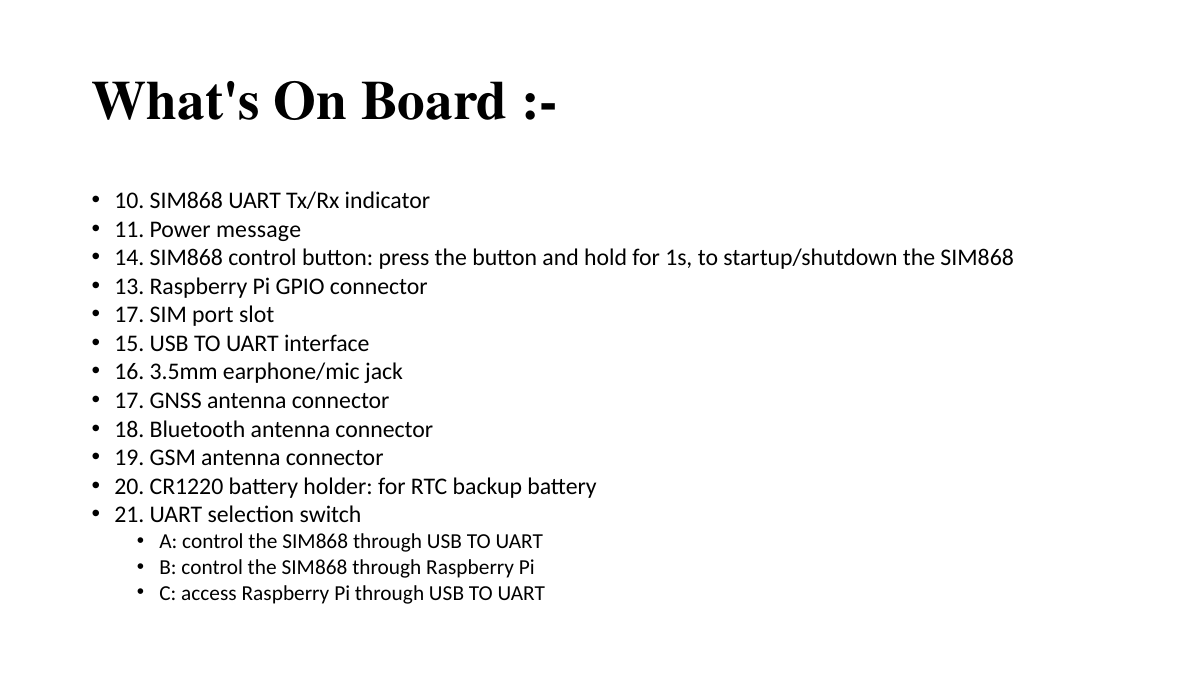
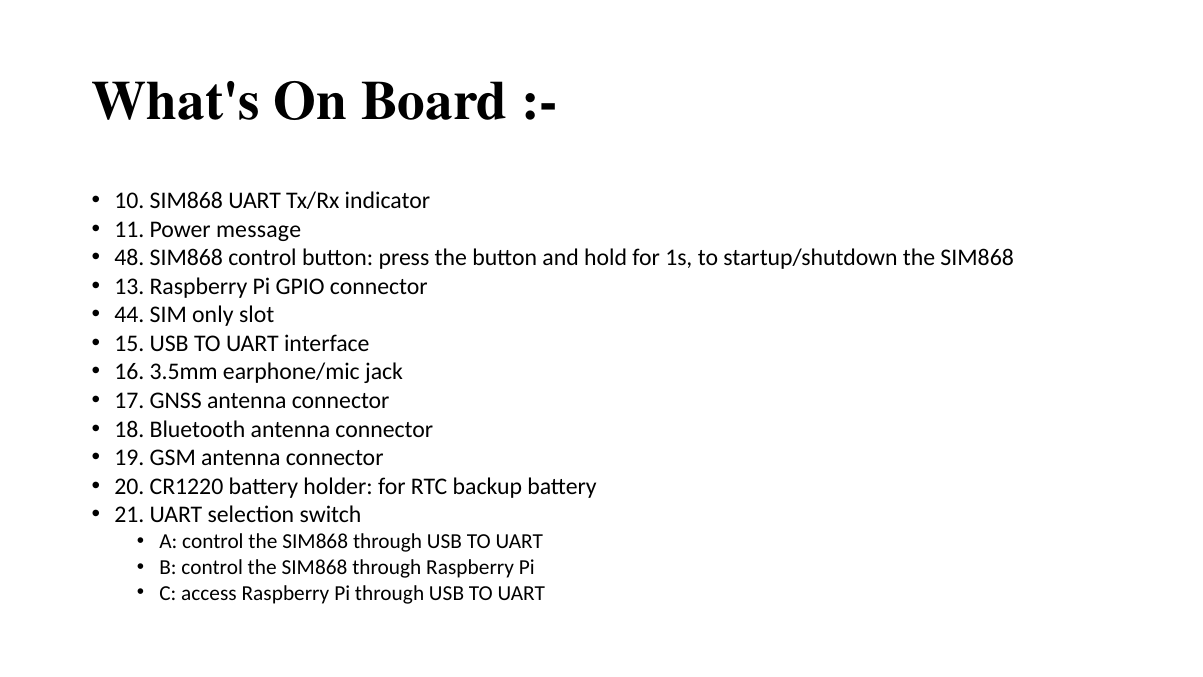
14: 14 -> 48 (129, 258)
17: 17 -> 44 (129, 315)
port: port -> only (213, 315)
